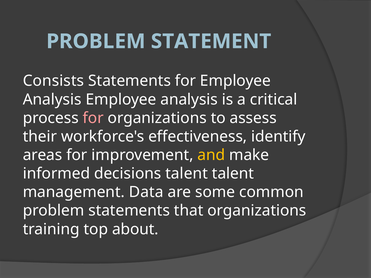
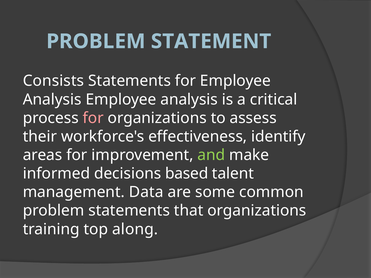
and colour: yellow -> light green (211, 155)
decisions talent: talent -> based (187, 174)
about: about -> along (135, 229)
